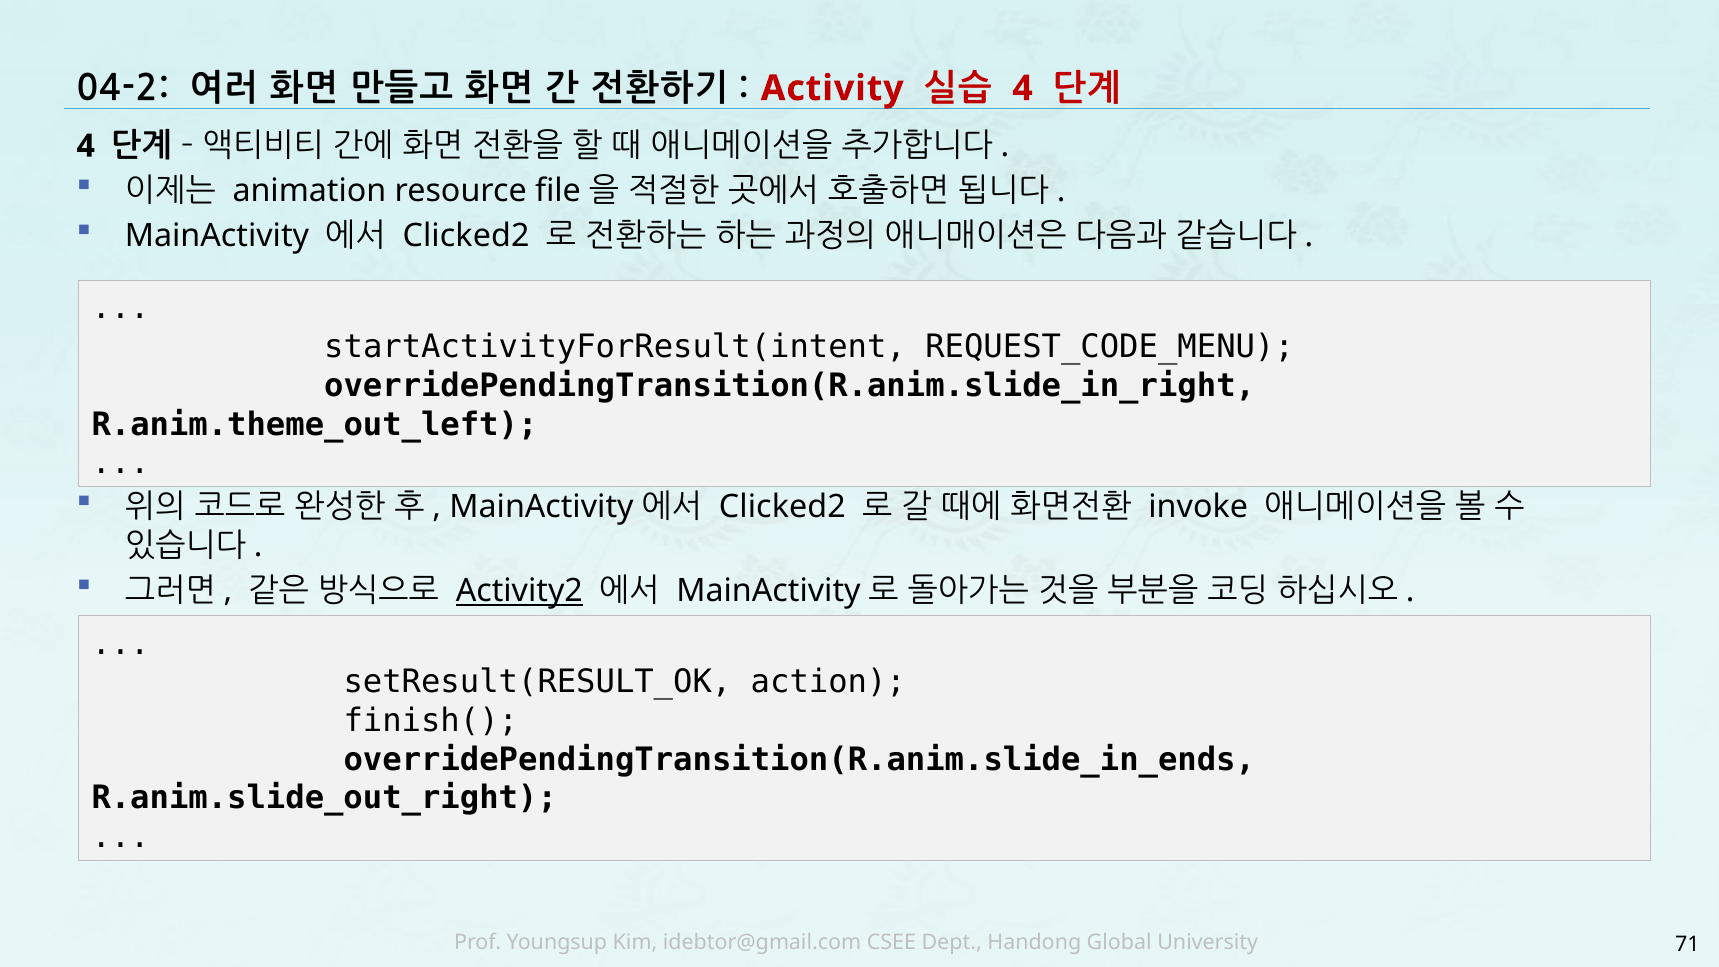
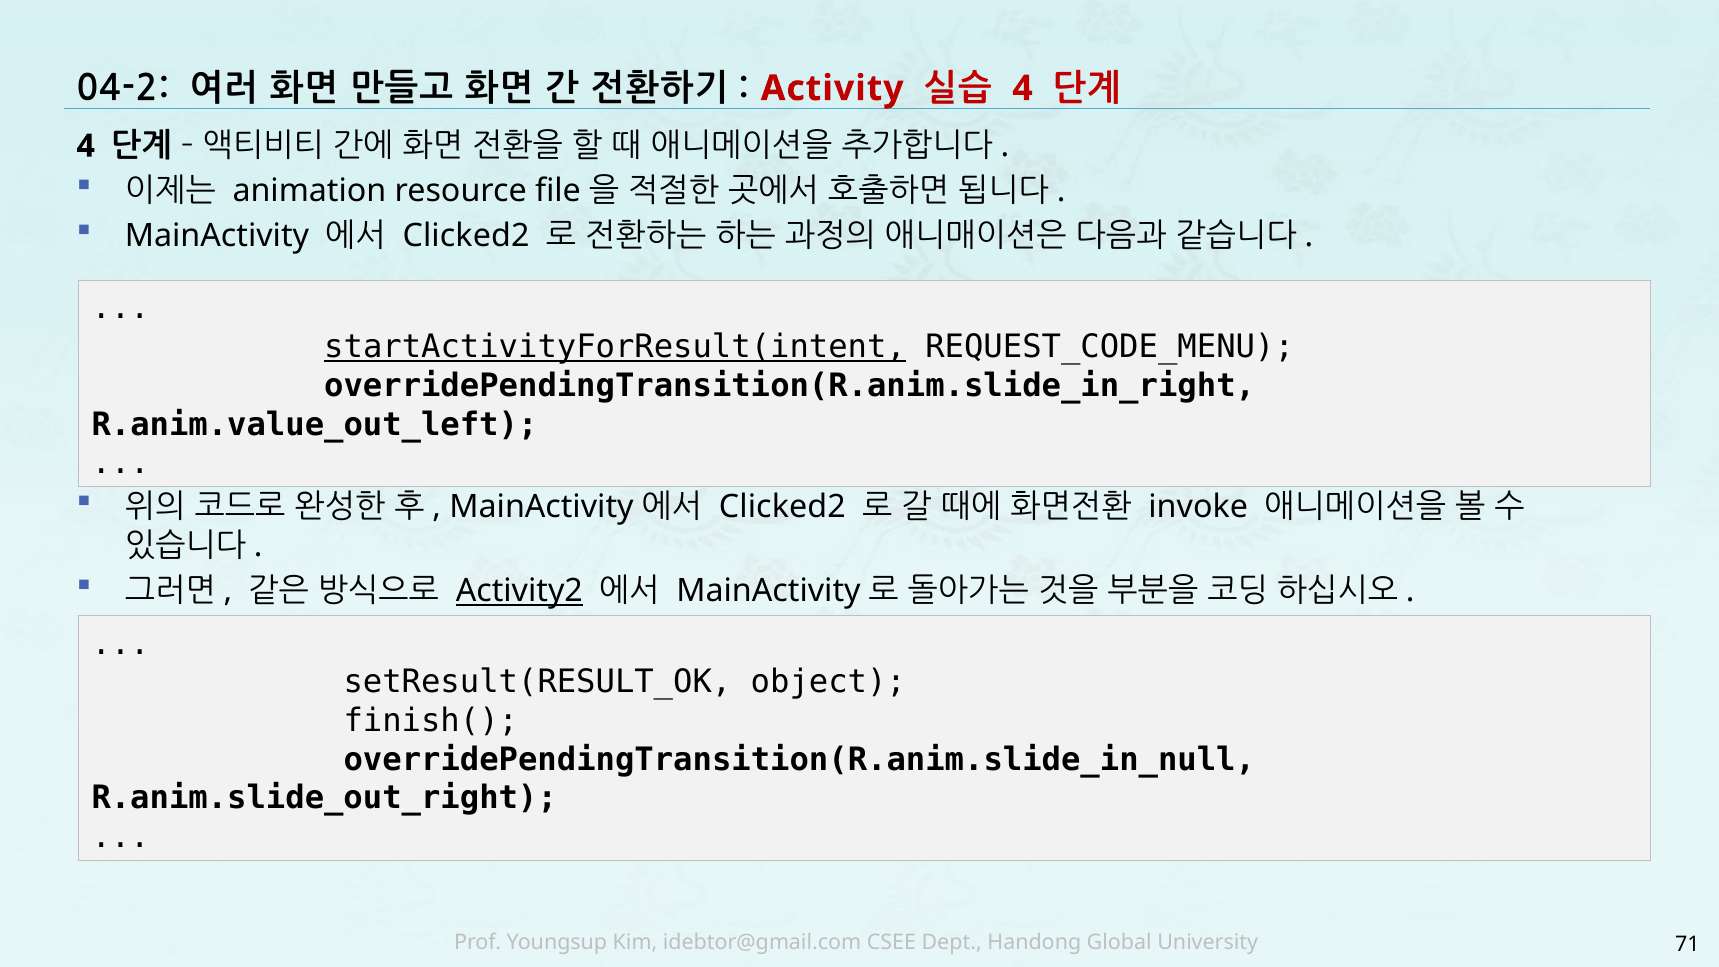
startActivityForResult(intent underline: none -> present (615, 347)
R.anim.theme_out_left: R.anim.theme_out_left -> R.anim.value_out_left (314, 424)
action: action -> object (828, 682)
overridePendingTransition(R.anim.slide_in_ends: overridePendingTransition(R.anim.slide_in_ends -> overridePendingTransition(R.anim.slide_in_null (799, 759)
